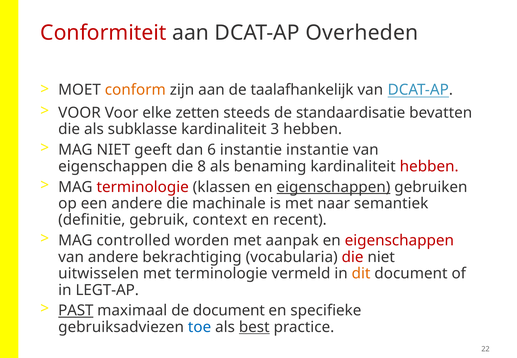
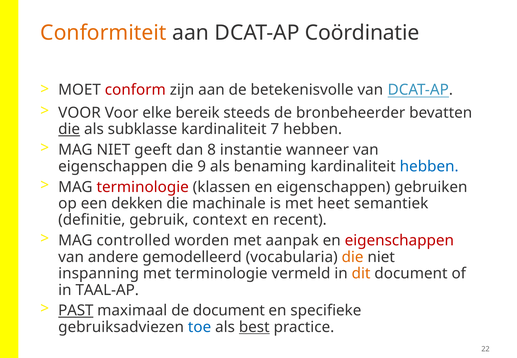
Conformiteit colour: red -> orange (103, 33)
Overheden: Overheden -> Coördinatie (362, 33)
conform colour: orange -> red (135, 90)
taalafhankelijk: taalafhankelijk -> betekenisvolle (302, 90)
zetten: zetten -> bereik (198, 113)
standaardisatie: standaardisatie -> bronbeheerder (351, 113)
die underline: none -> present (69, 129)
3: 3 -> 7 (275, 129)
6: 6 -> 8 (212, 150)
instantie instantie: instantie -> wanneer (318, 150)
8: 8 -> 9 (202, 166)
hebben colour: red -> blue (429, 166)
eigenschappen underline: present -> none (333, 187)
een andere: andere -> dekken (137, 203)
naar: naar -> heet (334, 203)
bekrachtiging: bekrachtiging -> gemodelleerd (192, 257)
die colour: red -> orange (353, 257)
uitwisselen: uitwisselen -> inspanning (99, 273)
LEGT-AP: LEGT-AP -> TAAL-AP (107, 290)
